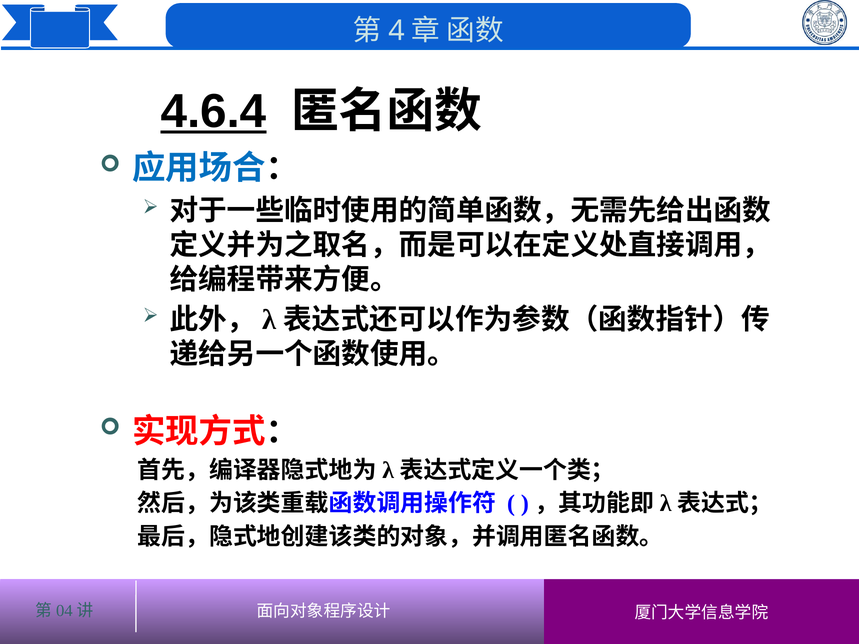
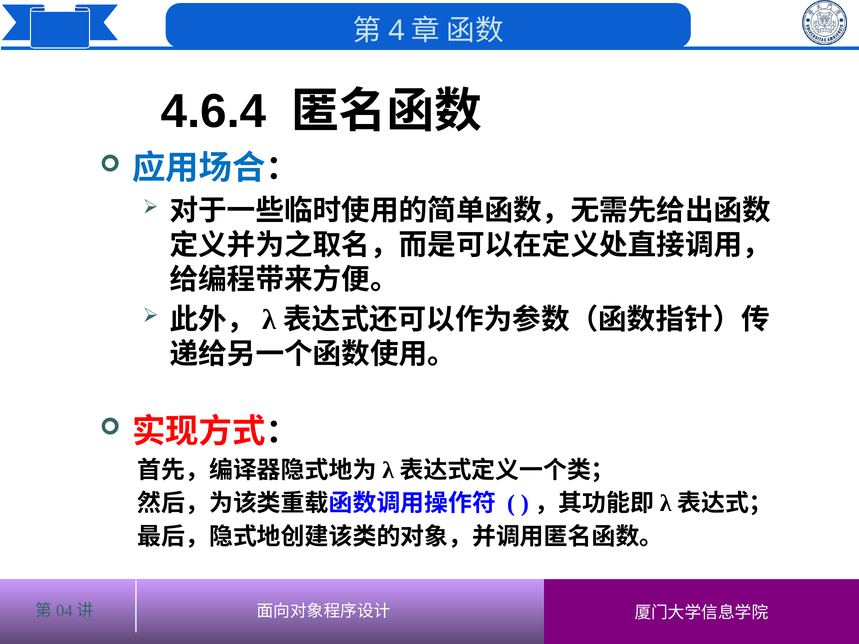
4.6.4 underline: present -> none (213, 112)
